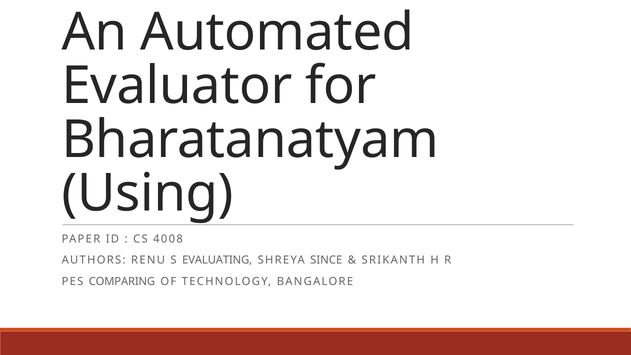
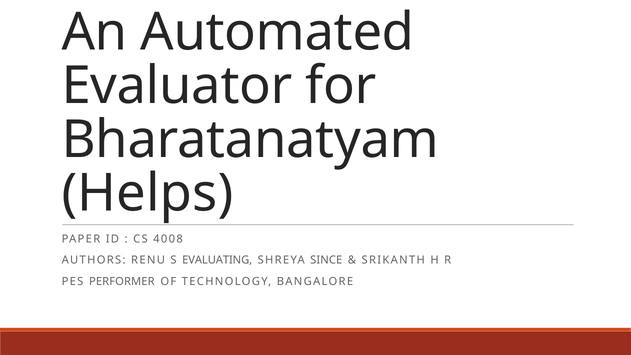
Using: Using -> Helps (147, 193)
COMPARING: COMPARING -> PERFORMER (122, 281)
